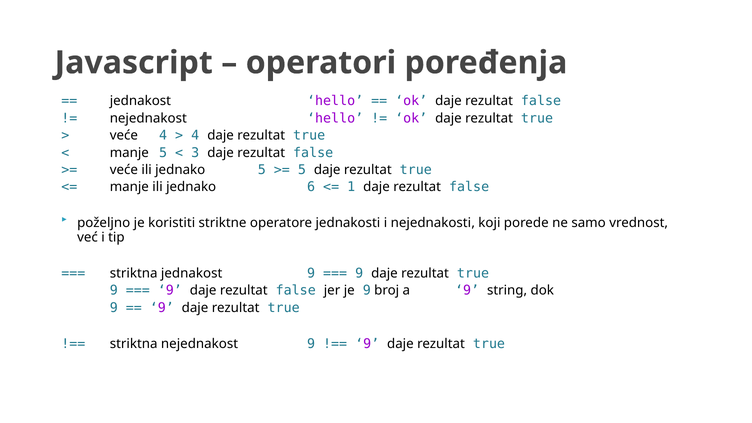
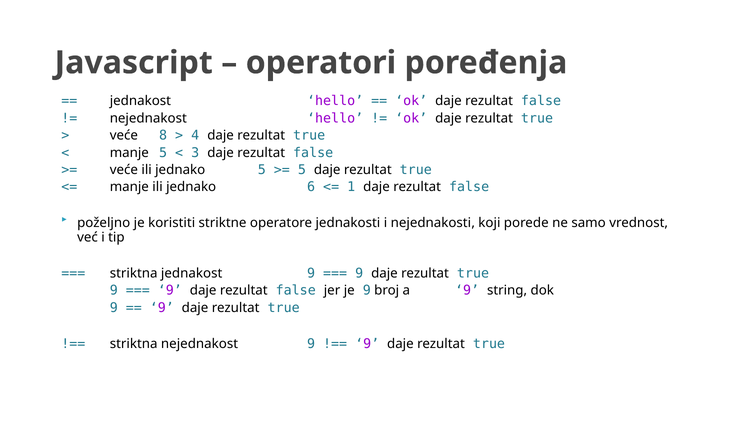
veće 4: 4 -> 8 (163, 135)
